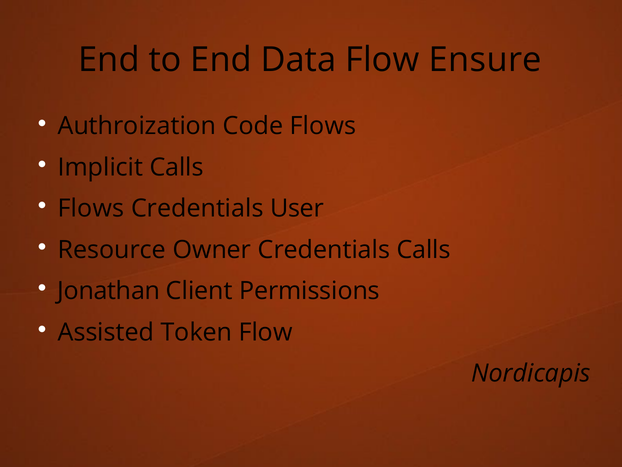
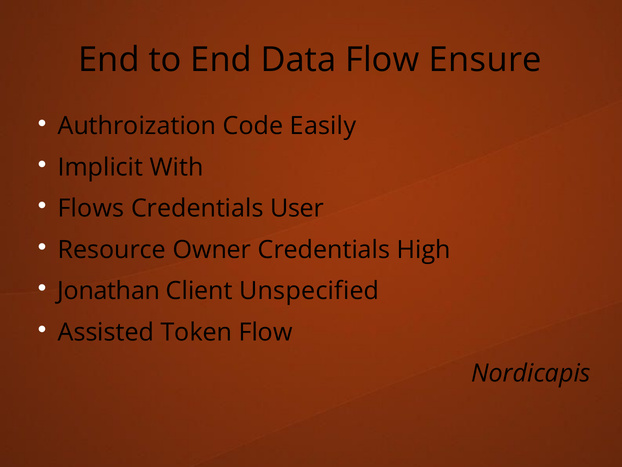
Code Flows: Flows -> Easily (323, 126)
Implicit Calls: Calls -> With (177, 167)
Credentials Calls: Calls -> High (424, 250)
Permissions: Permissions -> Unspecified (309, 291)
